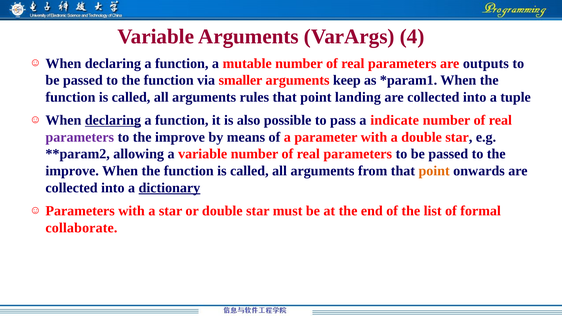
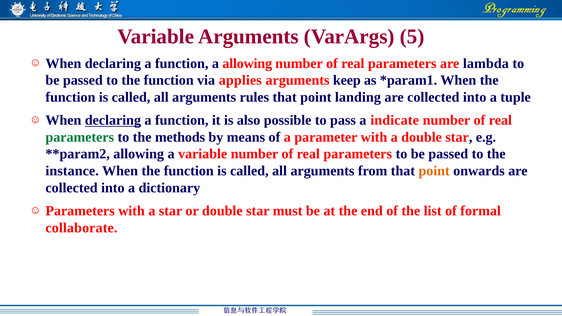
4: 4 -> 5 (412, 37)
a mutable: mutable -> allowing (247, 63)
outputs: outputs -> lambda (486, 63)
smaller: smaller -> applies (240, 80)
parameters colour: purple -> green (80, 137)
improve: improve -> methods (180, 137)
improve: improve -> instance (72, 171)
dictionary underline: present -> none (169, 188)
